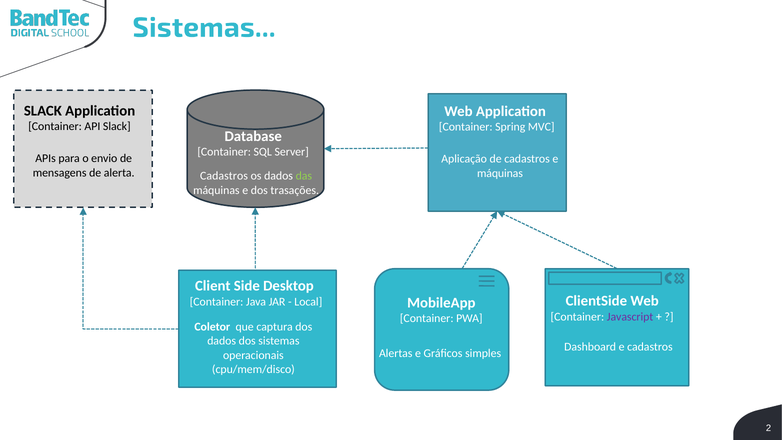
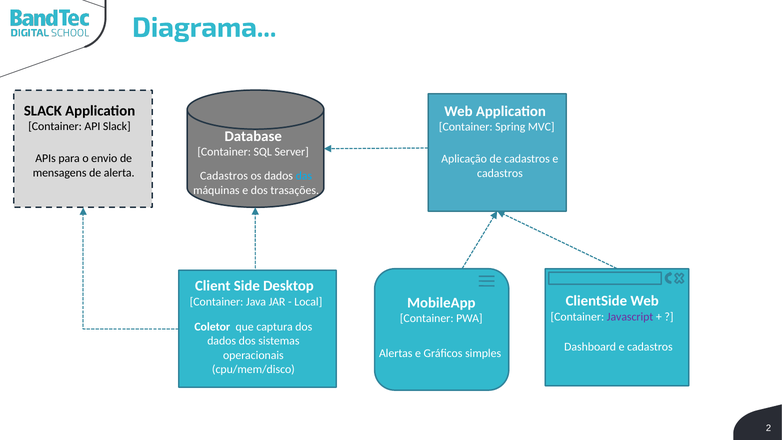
Sistemas: Sistemas -> Diagrama (204, 28)
máquinas: máquinas -> cadastros (500, 173)
das colour: light green -> light blue (304, 176)
